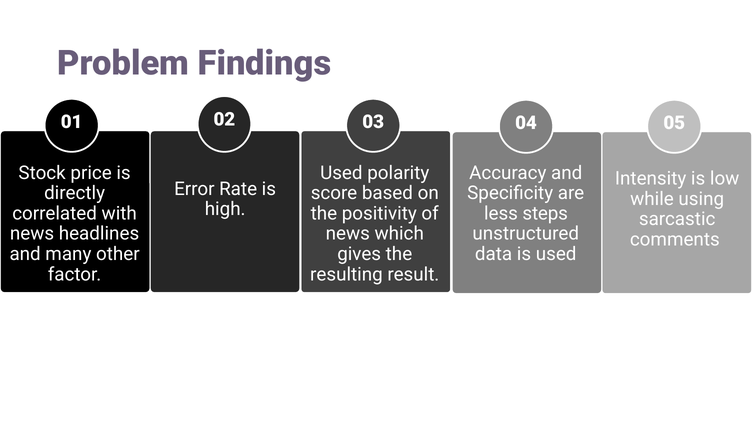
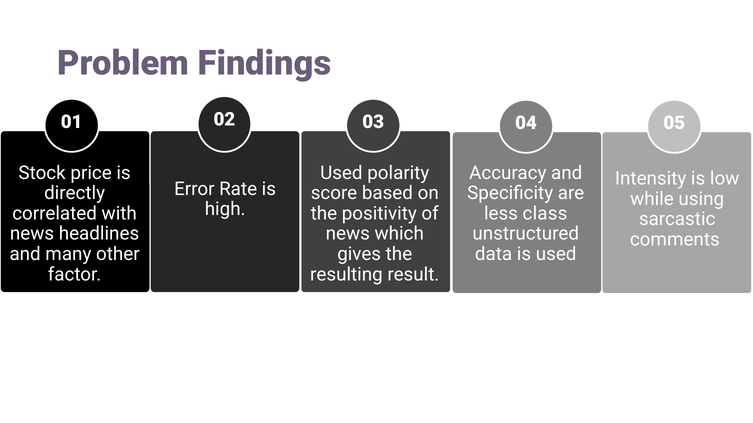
steps: steps -> class (545, 214)
